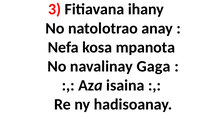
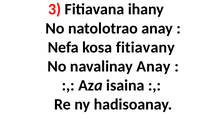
mpanota: mpanota -> fitiavany (145, 47)
navalinay Gaga: Gaga -> Anay (153, 66)
